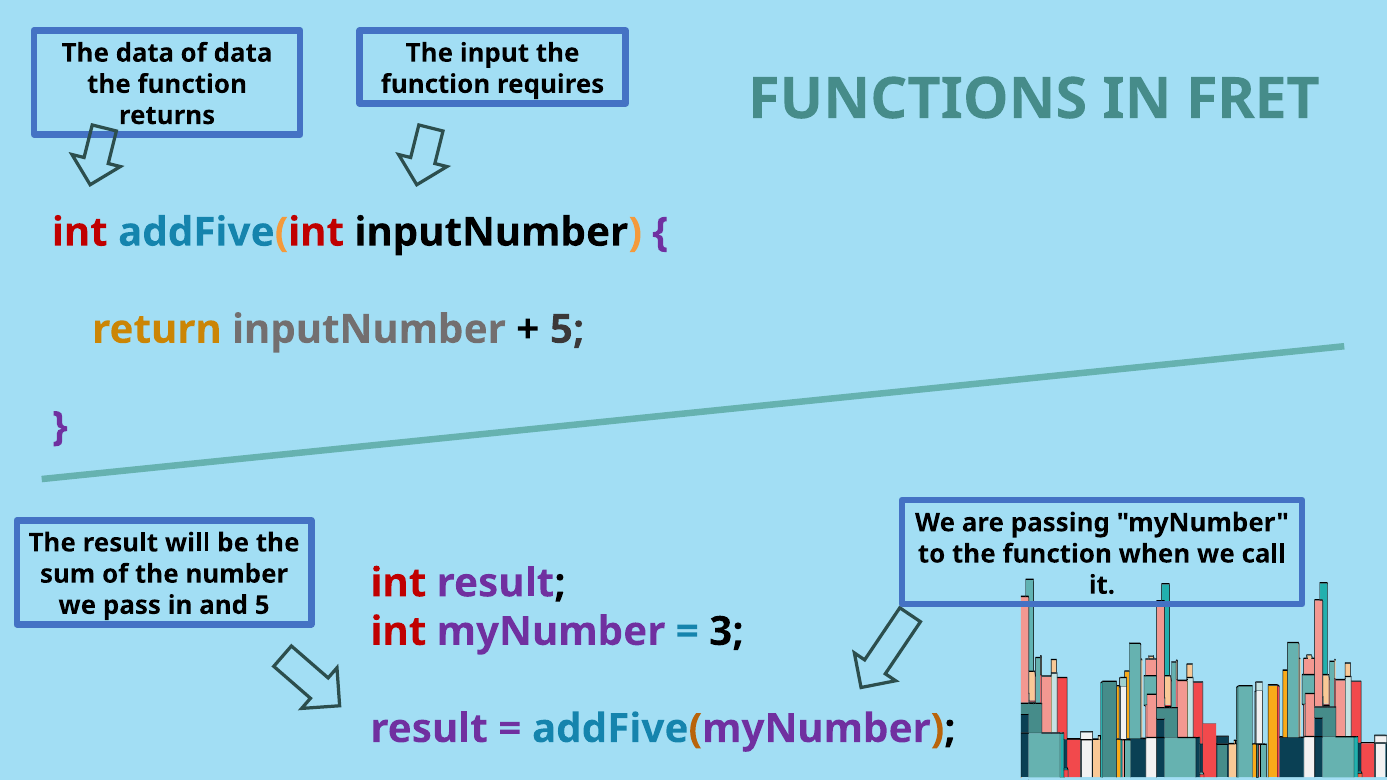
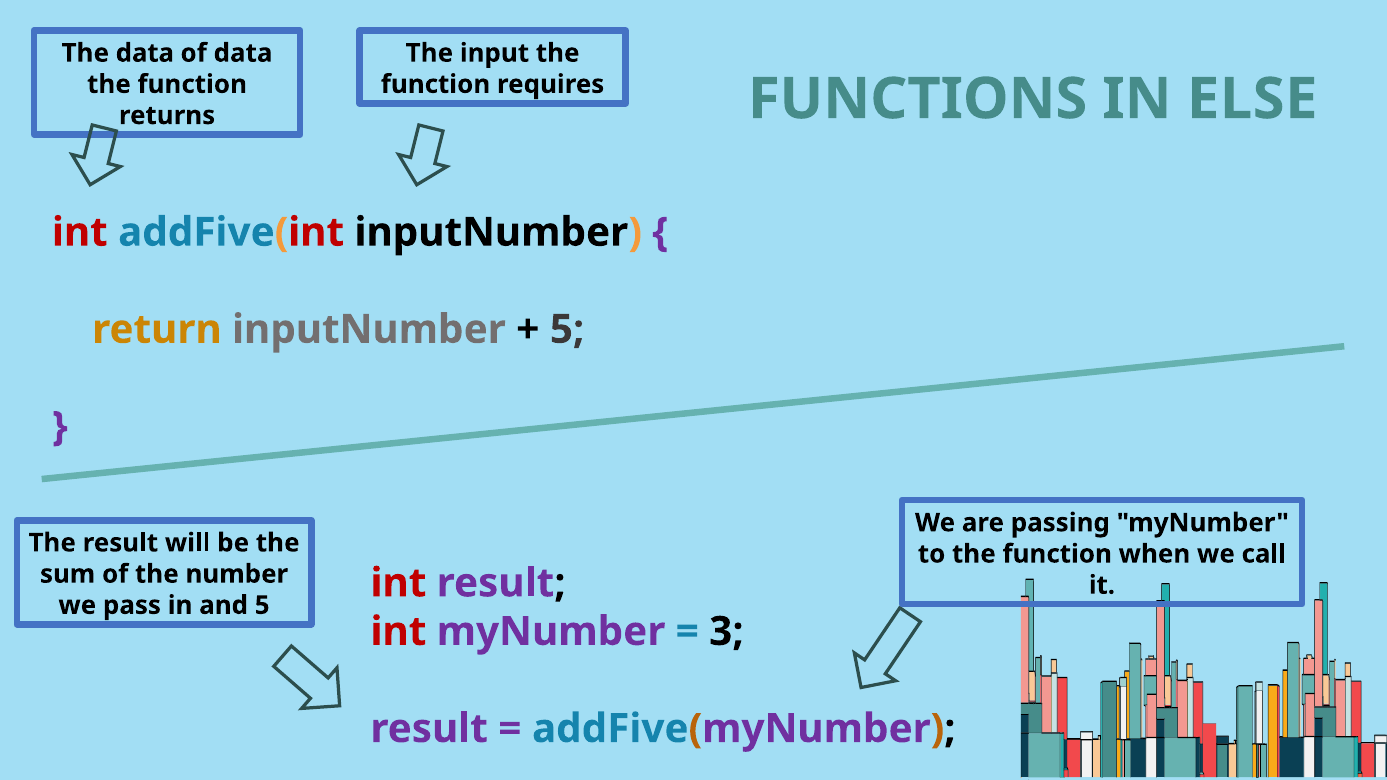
FRET: FRET -> ELSE (1252, 99)
